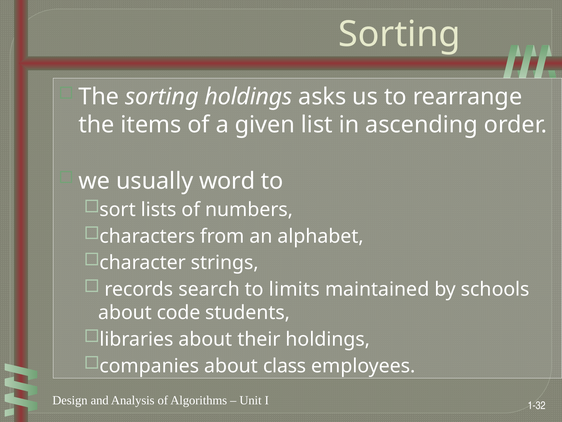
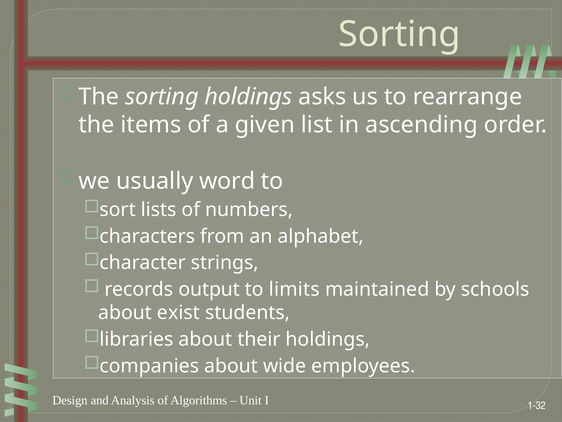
search: search -> output (209, 289)
code: code -> exist (178, 312)
class: class -> wide (285, 365)
